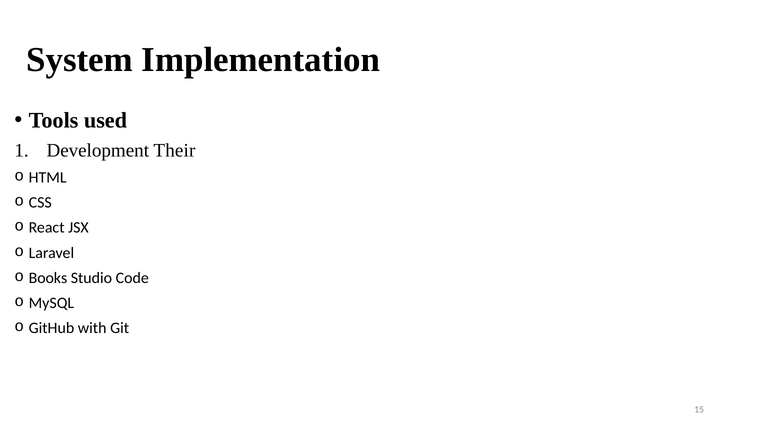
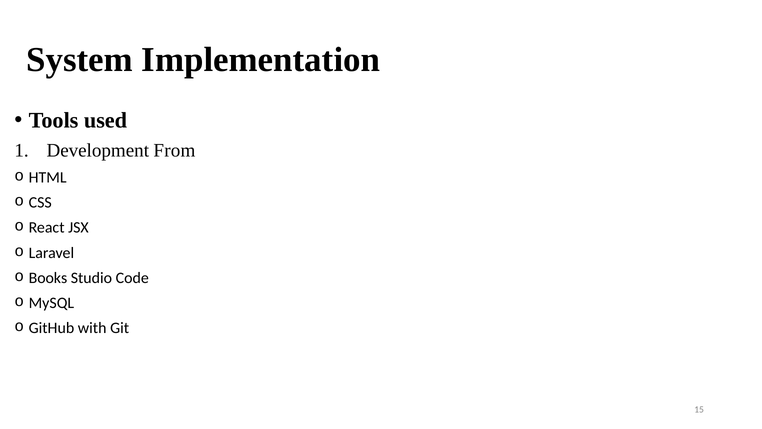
Their: Their -> From (174, 150)
